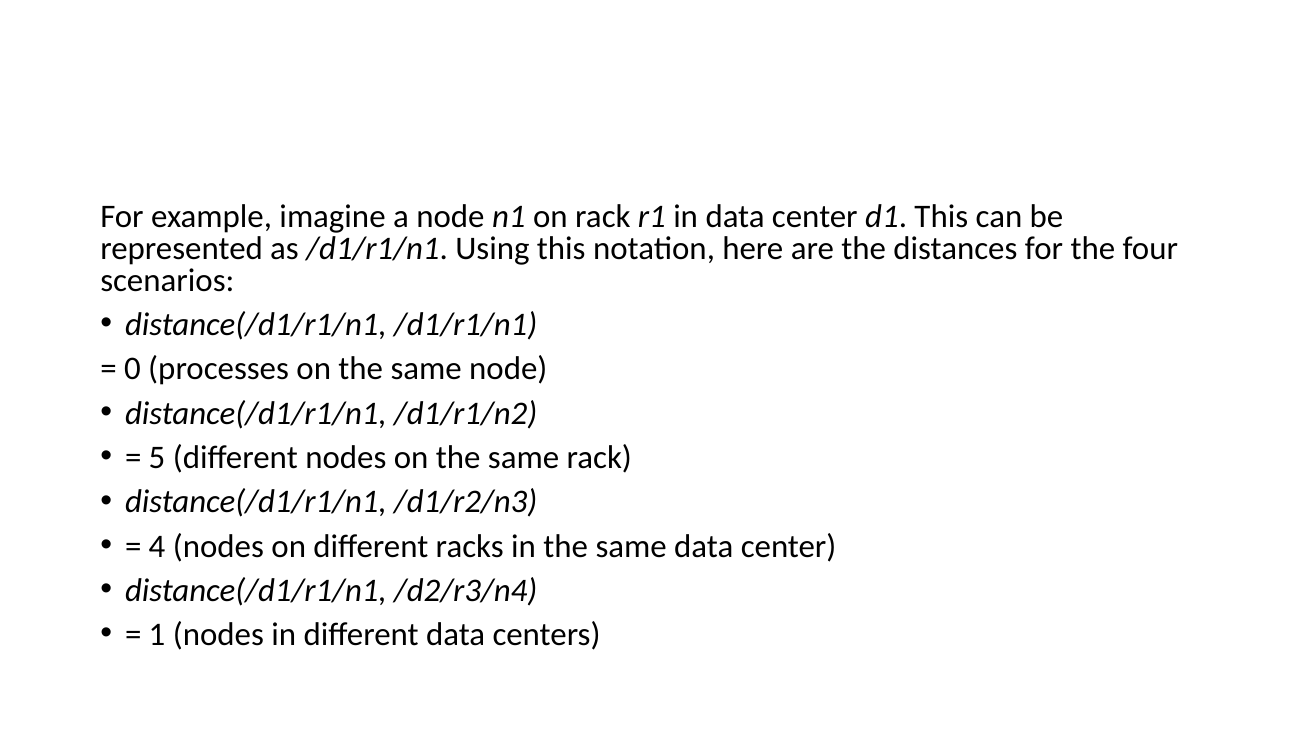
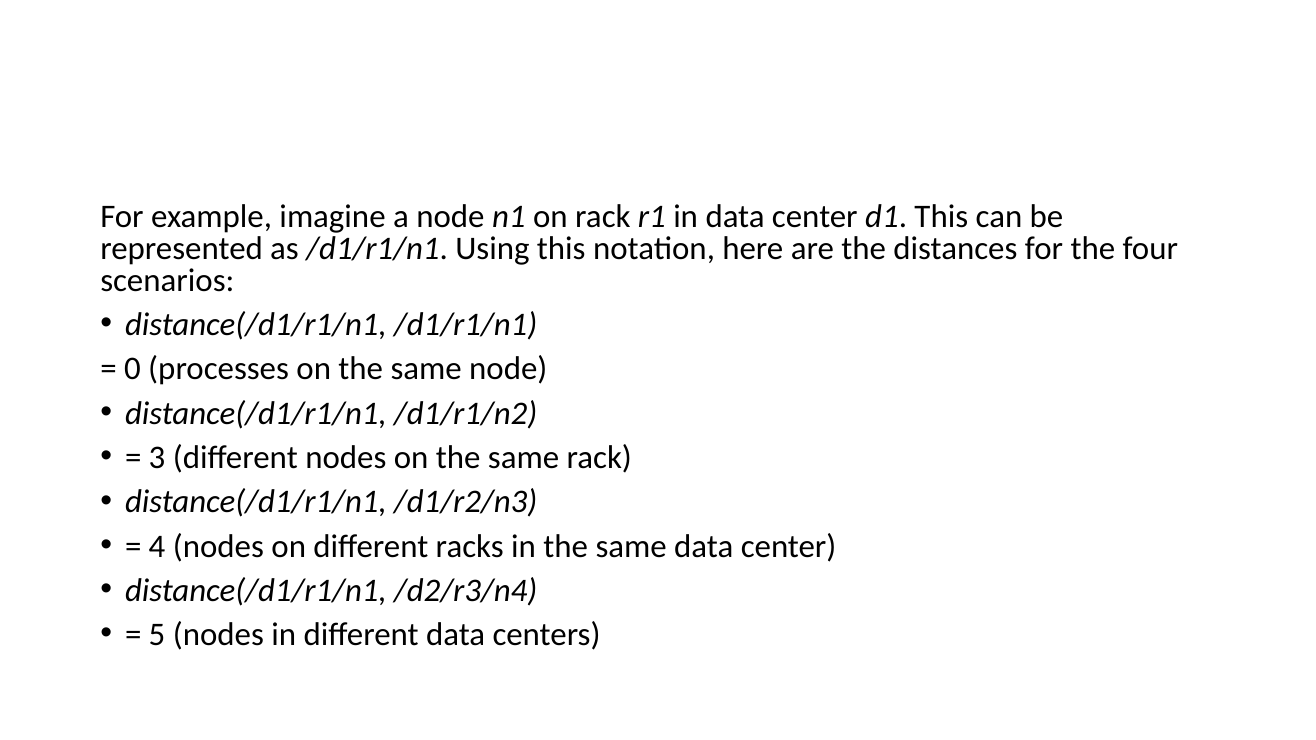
5: 5 -> 3 (157, 458)
1: 1 -> 5 (157, 635)
